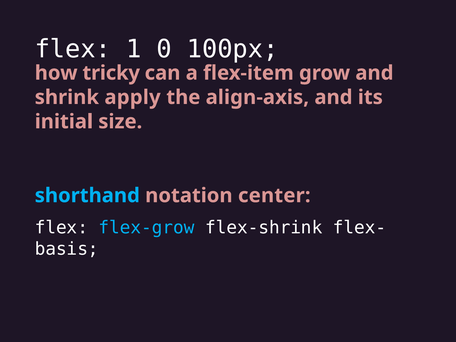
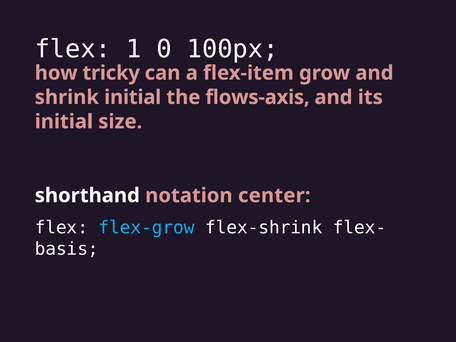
shrink apply: apply -> initial (133, 97)
align-axis: align-axis -> flows-axis (258, 97)
shorthand colour: light blue -> white (87, 196)
